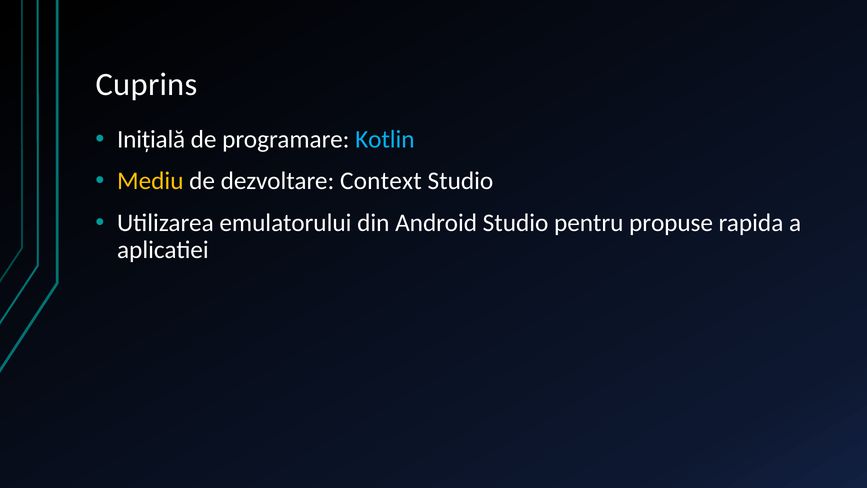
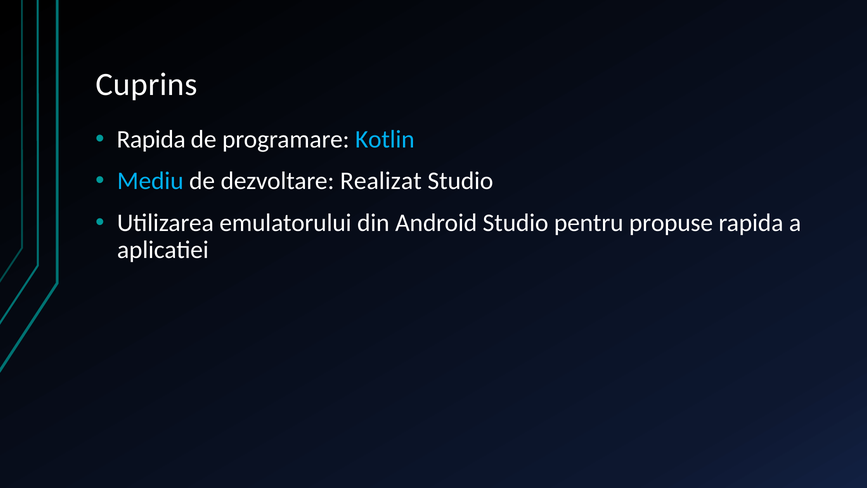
Inițială: Inițială -> Rapida (151, 139)
Mediu colour: yellow -> light blue (150, 181)
Context: Context -> Realizat (381, 181)
